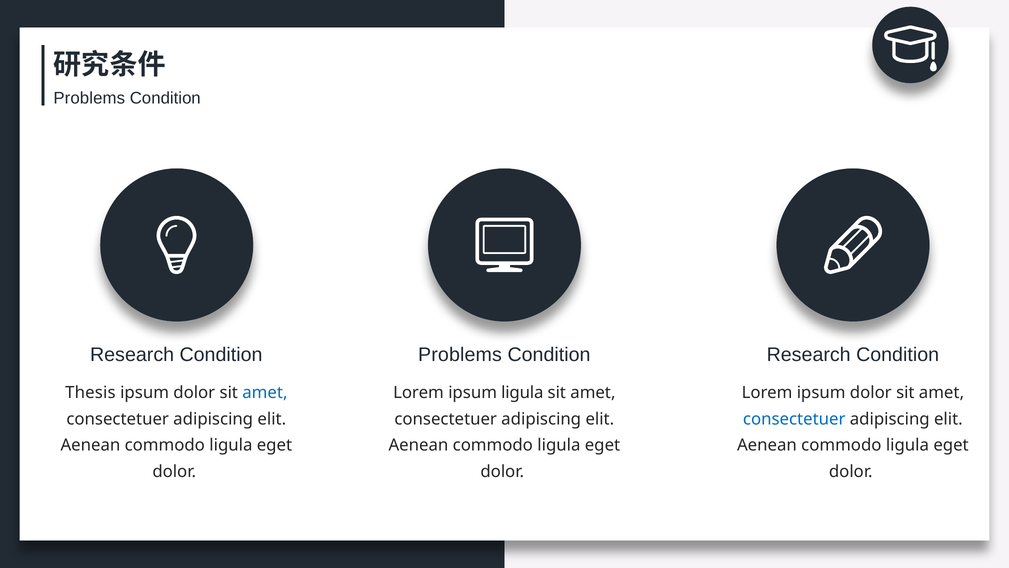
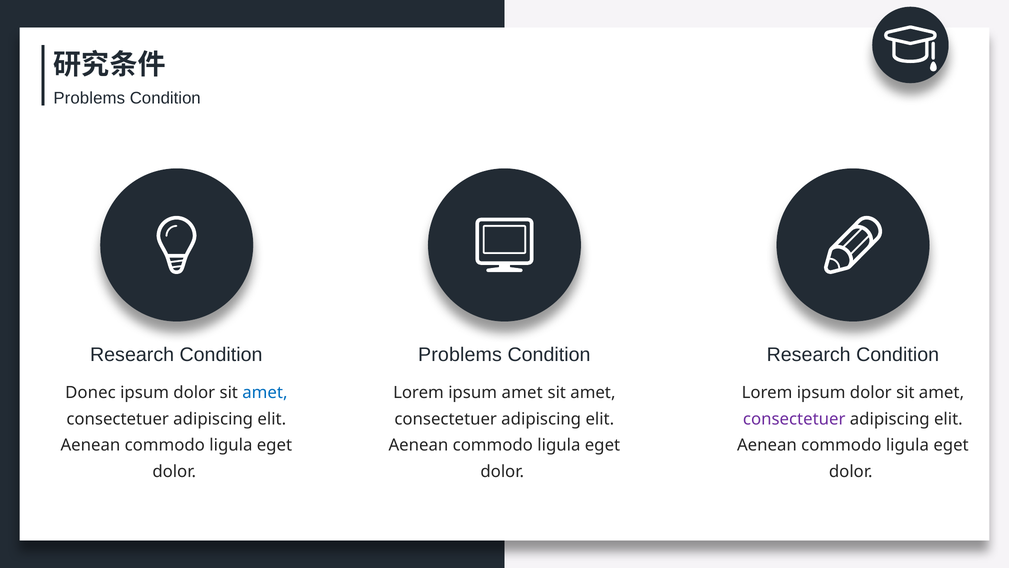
Thesis: Thesis -> Donec (90, 393)
ipsum ligula: ligula -> amet (522, 393)
consectetuer colour: blue -> purple (794, 419)
